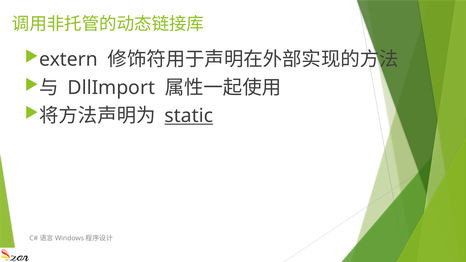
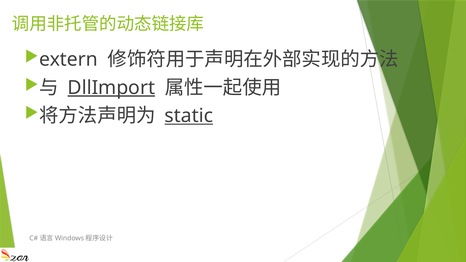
DllImport underline: none -> present (111, 88)
